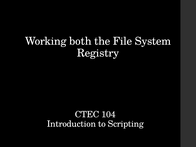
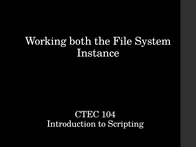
Registry: Registry -> Instance (98, 53)
